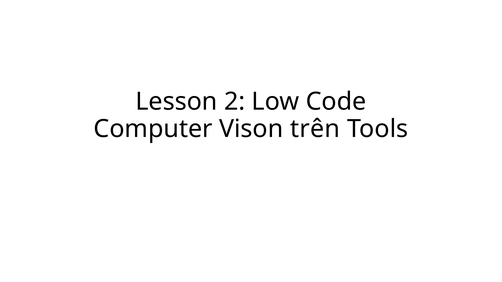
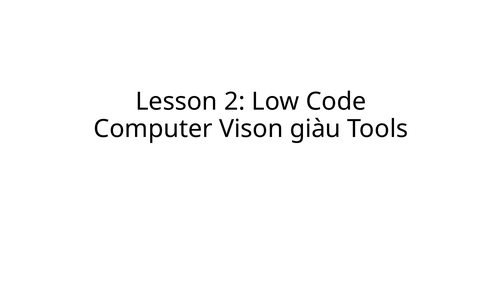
trên: trên -> giàu (315, 129)
